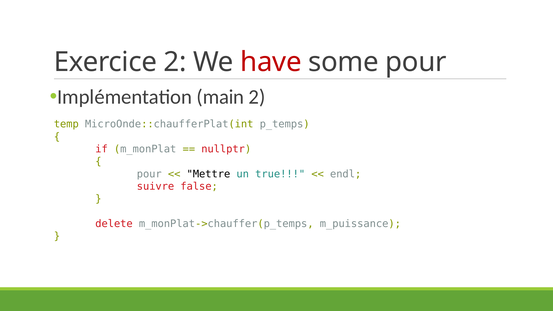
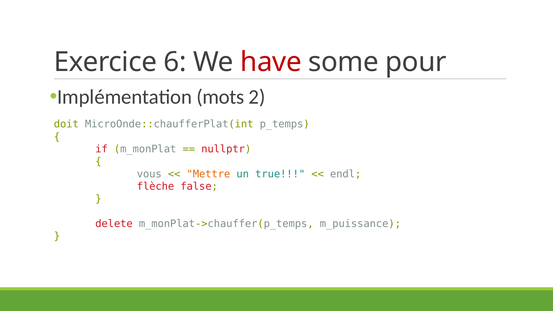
Exercice 2: 2 -> 6 (175, 62)
main: main -> mots (220, 97)
temp: temp -> doit (66, 124)
pour: pour -> vous (149, 174)
Mettre colour: black -> orange (208, 174)
suivre: suivre -> flèche (155, 186)
